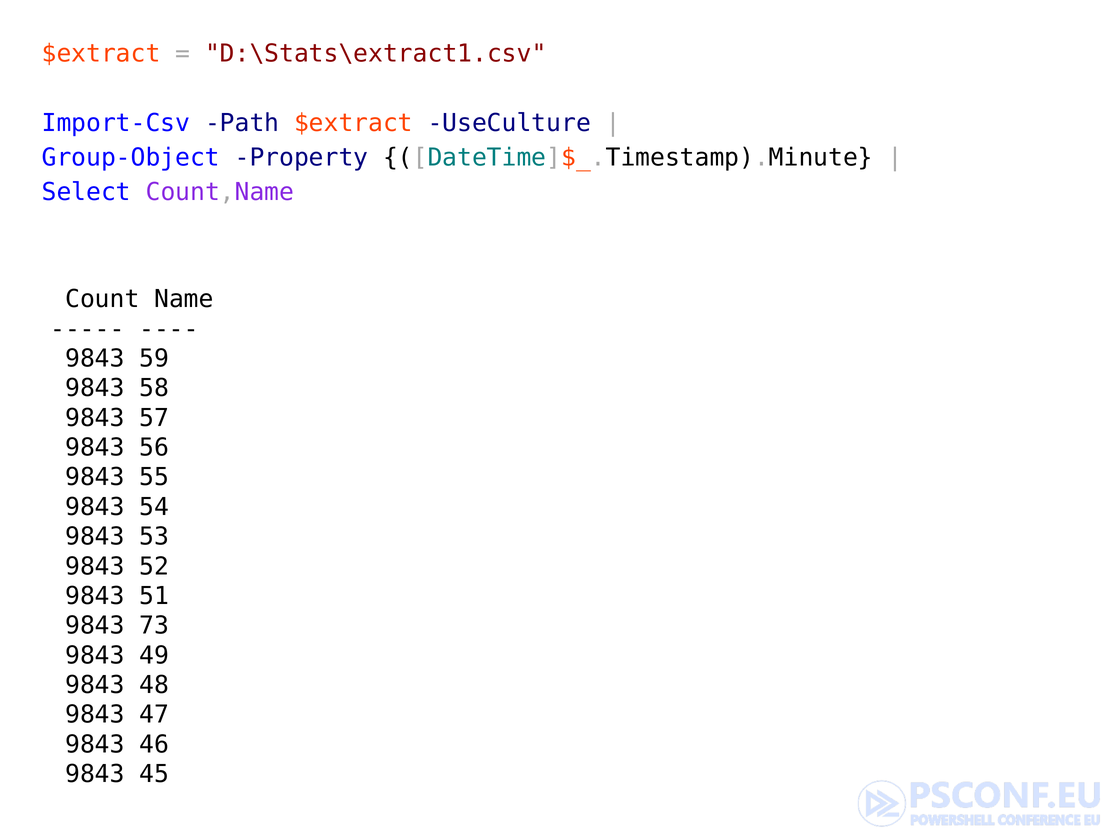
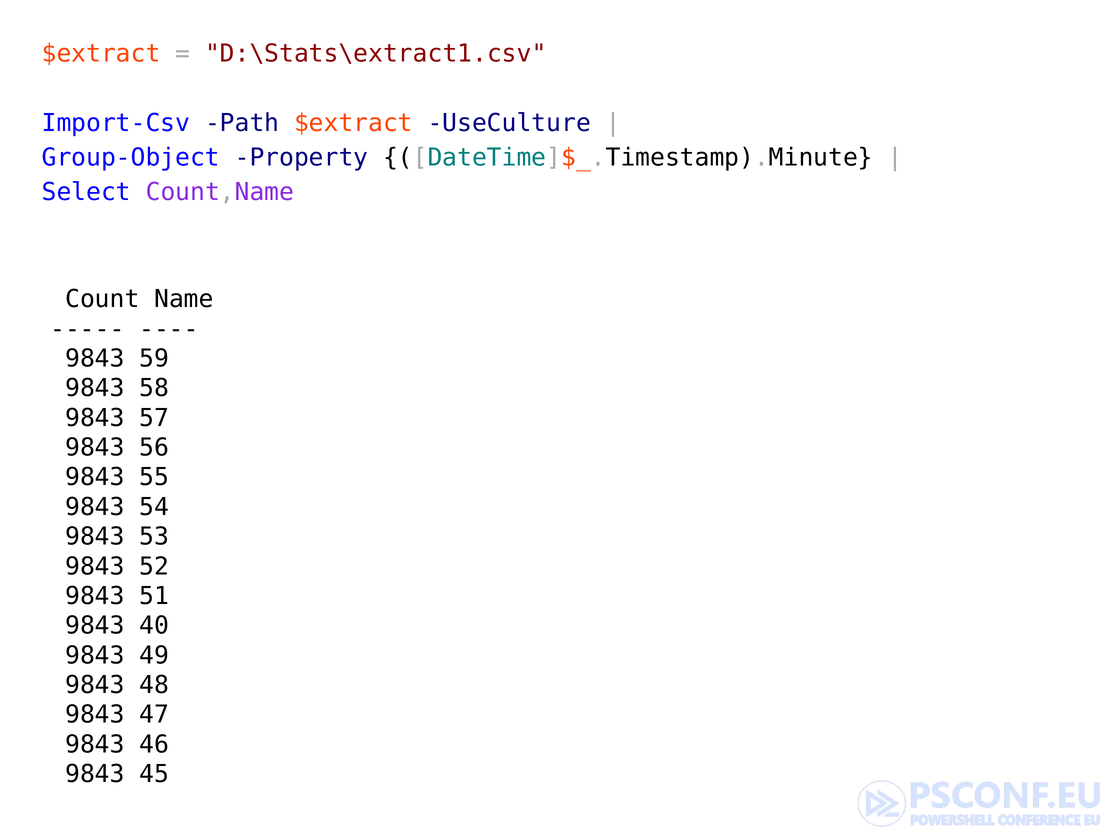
73: 73 -> 40 (154, 626)
